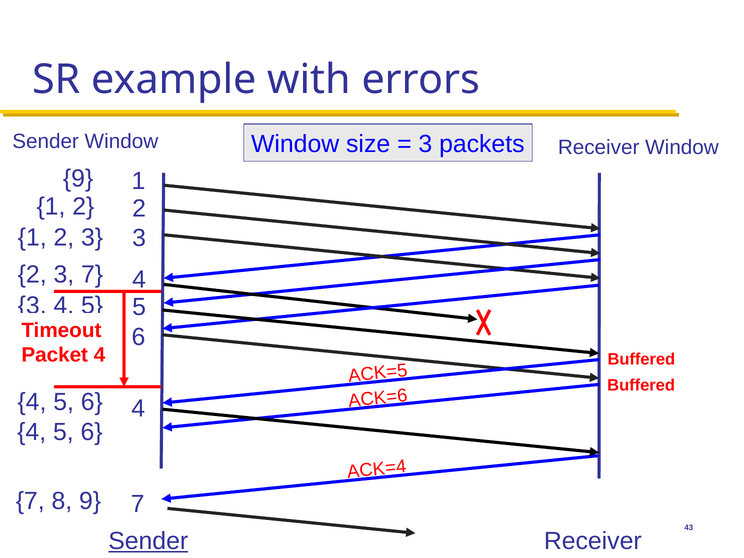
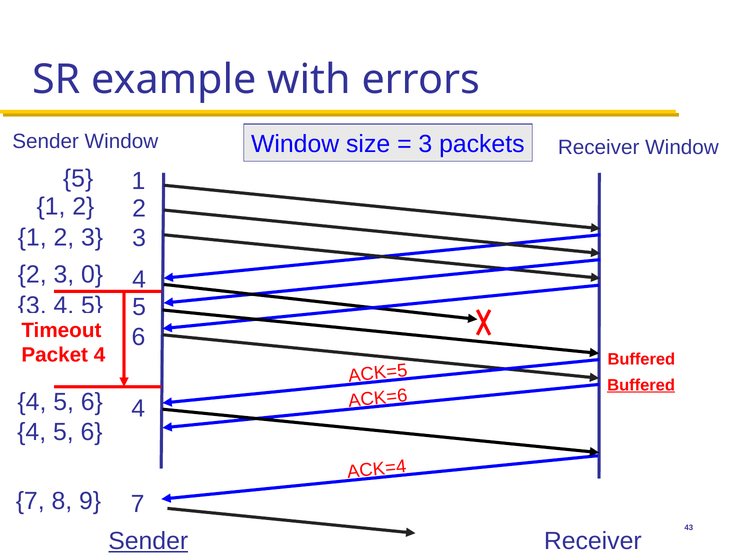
9: 9 -> 5 (78, 179)
3 7: 7 -> 0 (92, 274)
Buffered underline: none -> present (641, 385)
